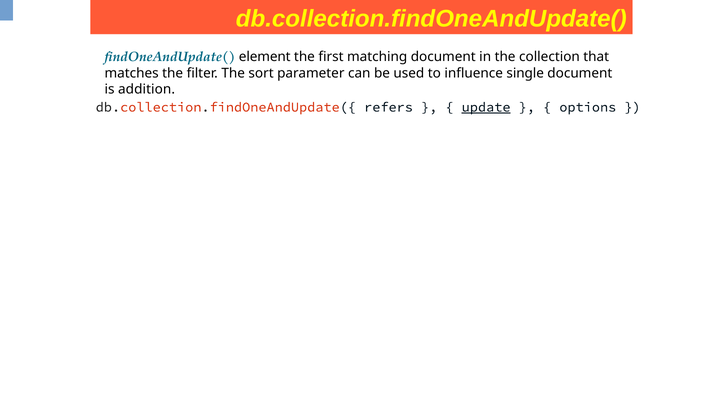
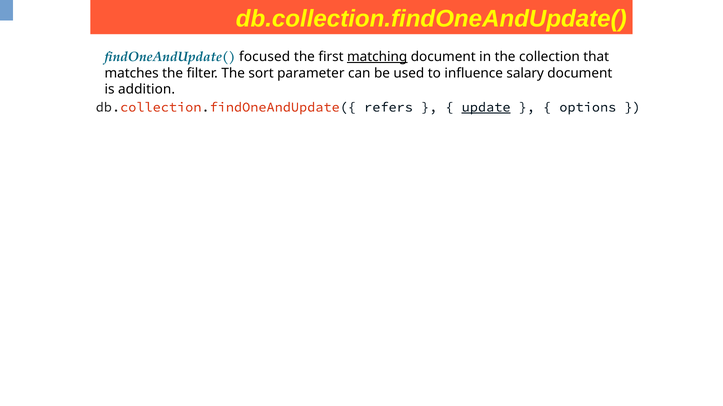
element: element -> focused (265, 57)
matching underline: none -> present (377, 57)
single: single -> salary (525, 73)
